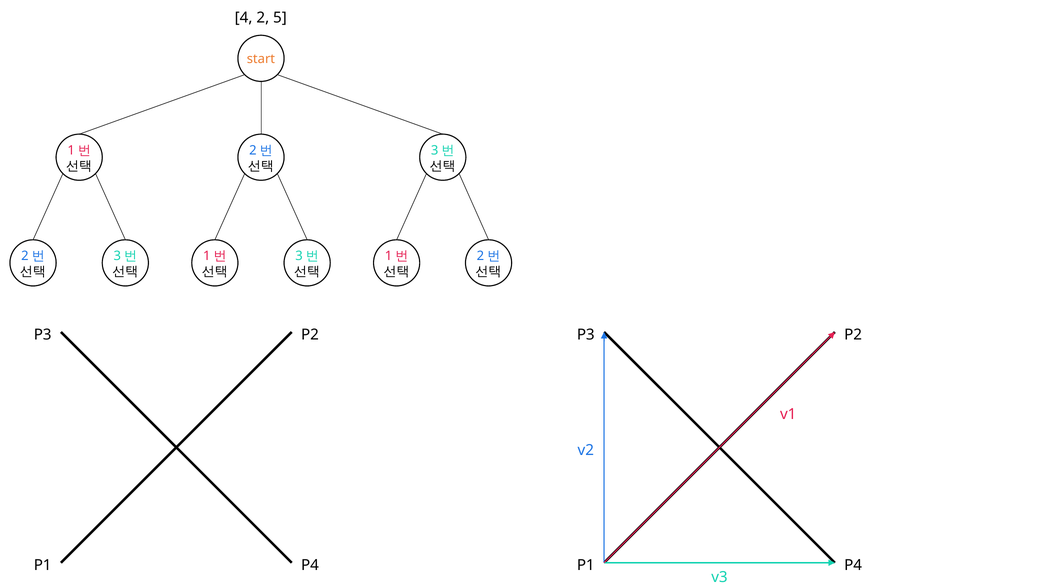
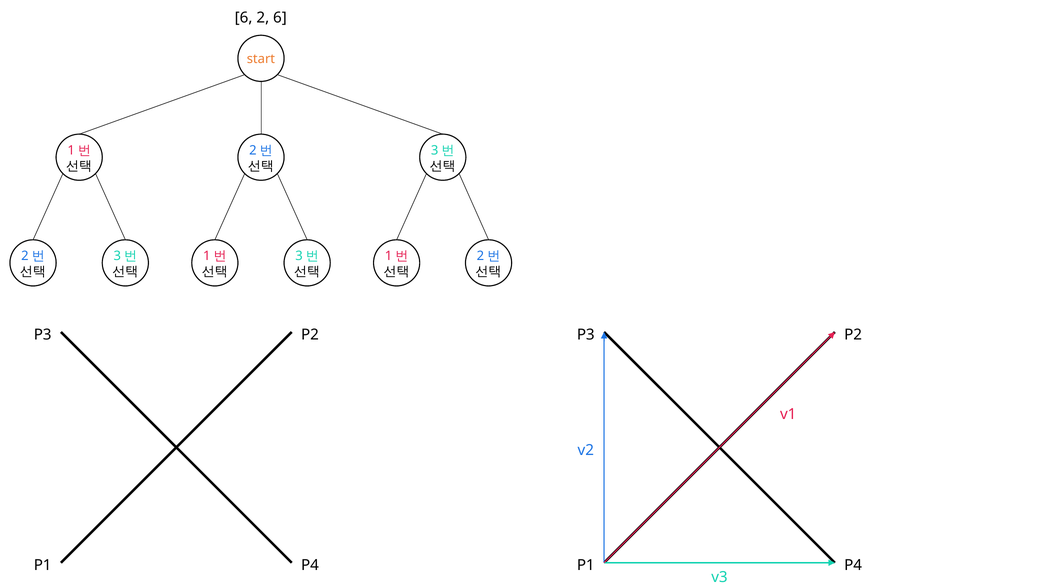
4: 4 -> 6 (244, 18)
2 5: 5 -> 6 (280, 18)
